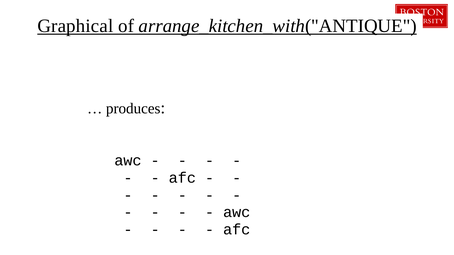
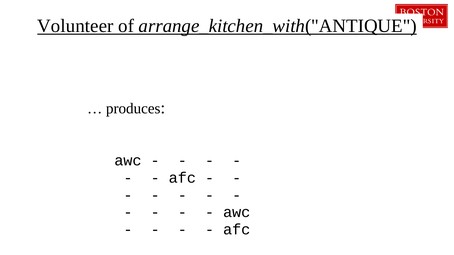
Graphical: Graphical -> Volunteer (75, 26)
